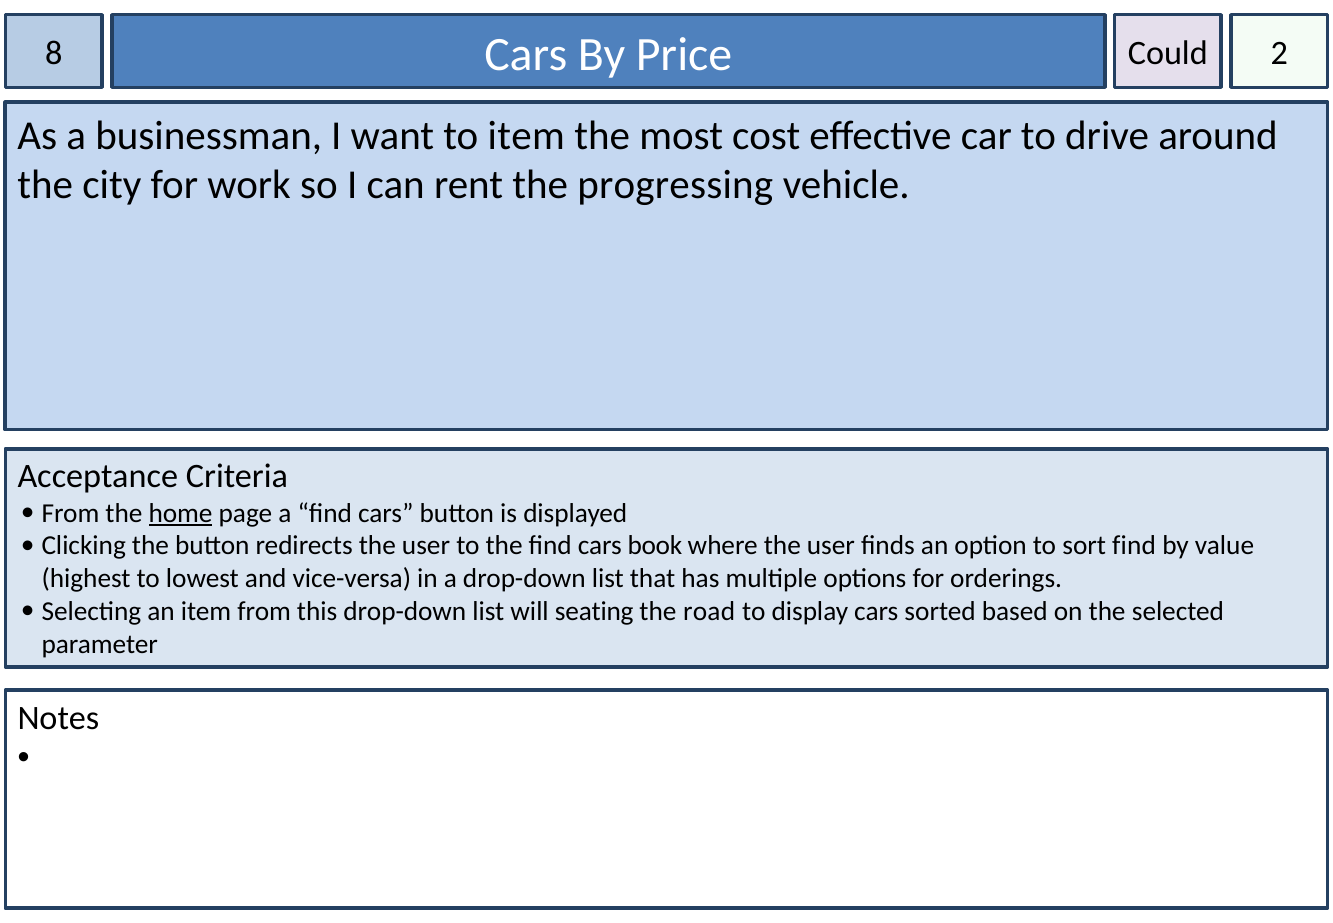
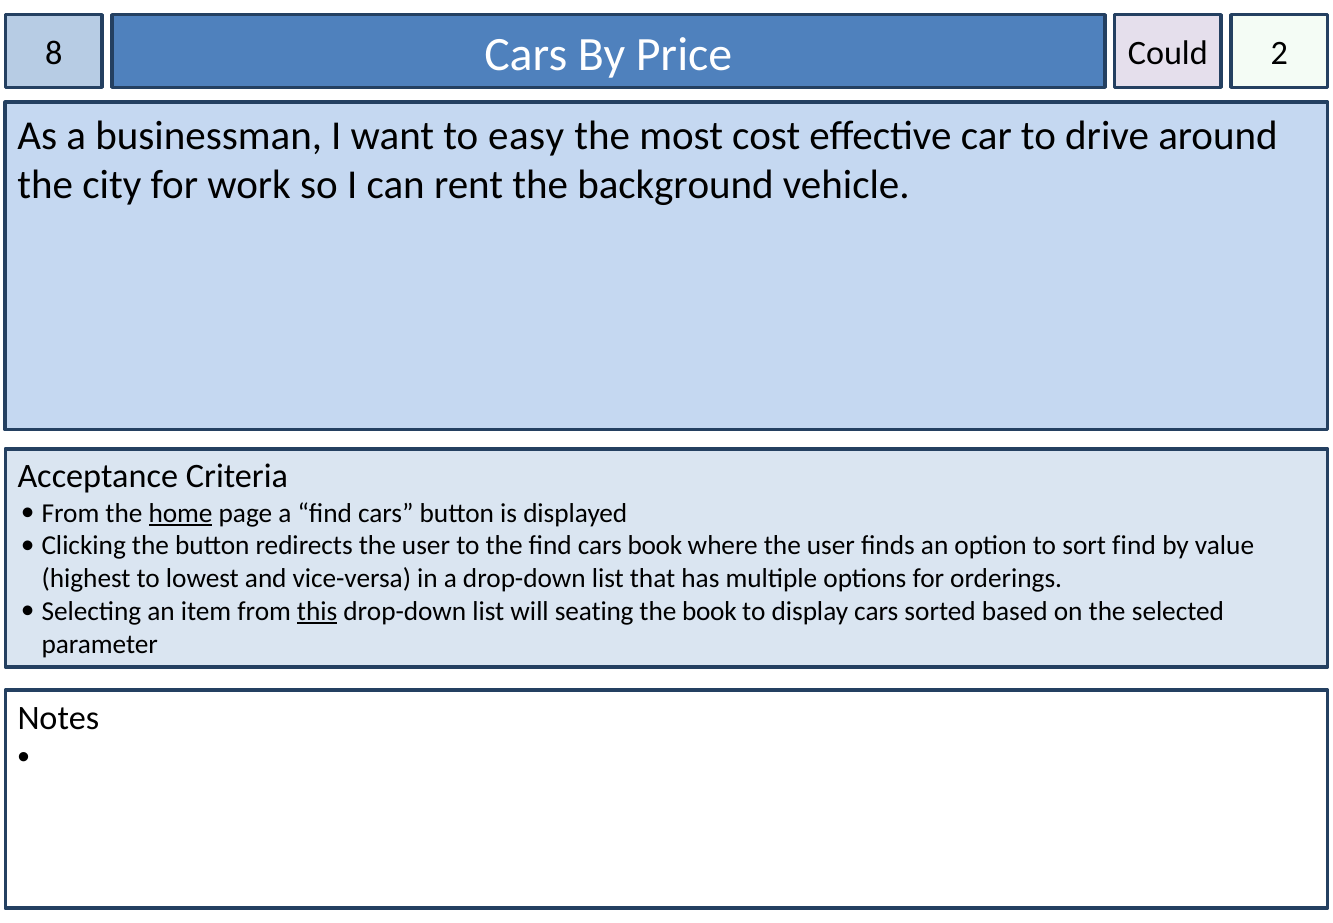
to item: item -> easy (526, 136)
progressing: progressing -> background (675, 185)
this underline: none -> present (317, 611)
the road: road -> book (709, 611)
